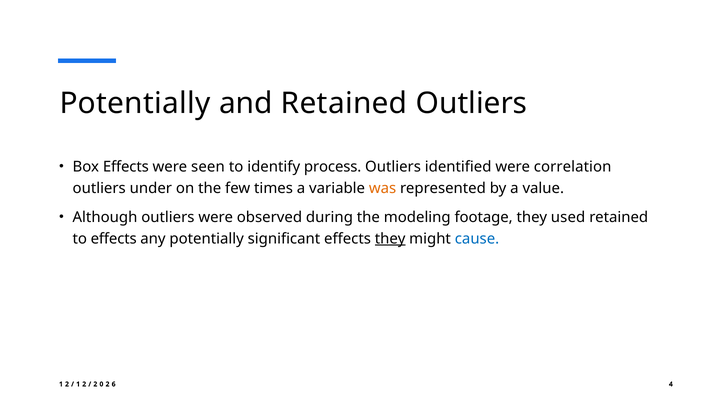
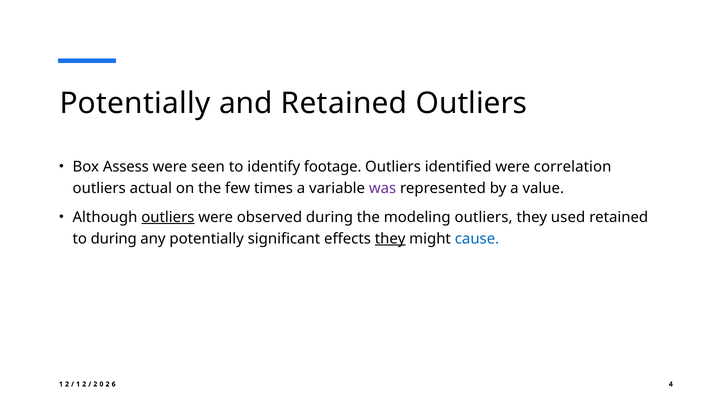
Box Effects: Effects -> Assess (126, 167)
process: process -> footage (333, 167)
under: under -> actual (151, 188)
was colour: orange -> purple (383, 188)
outliers underline: none -> present (168, 217)
modeling footage: footage -> outliers (484, 217)
to effects: effects -> during (114, 239)
